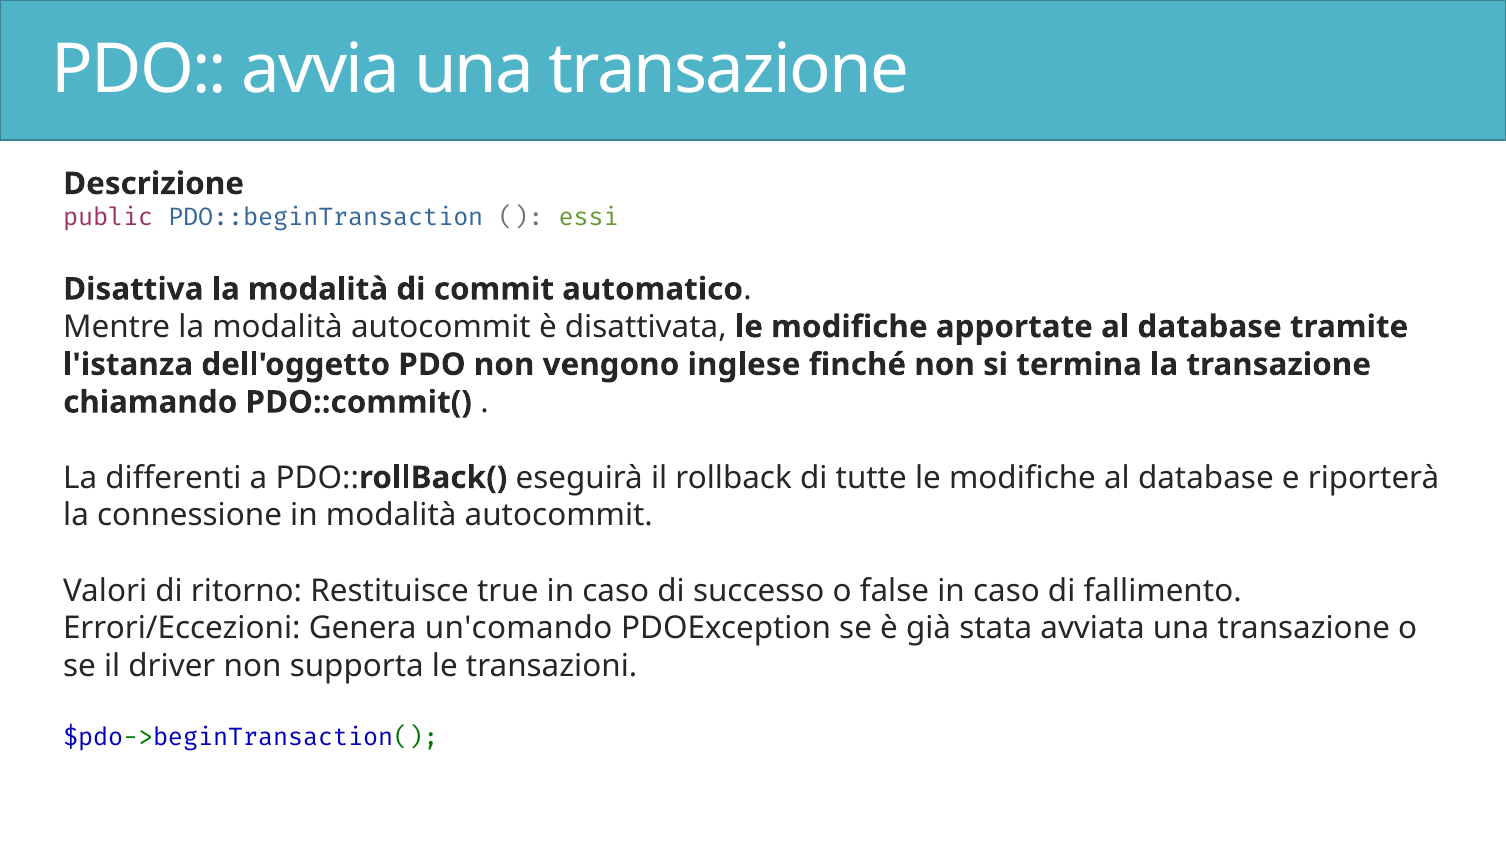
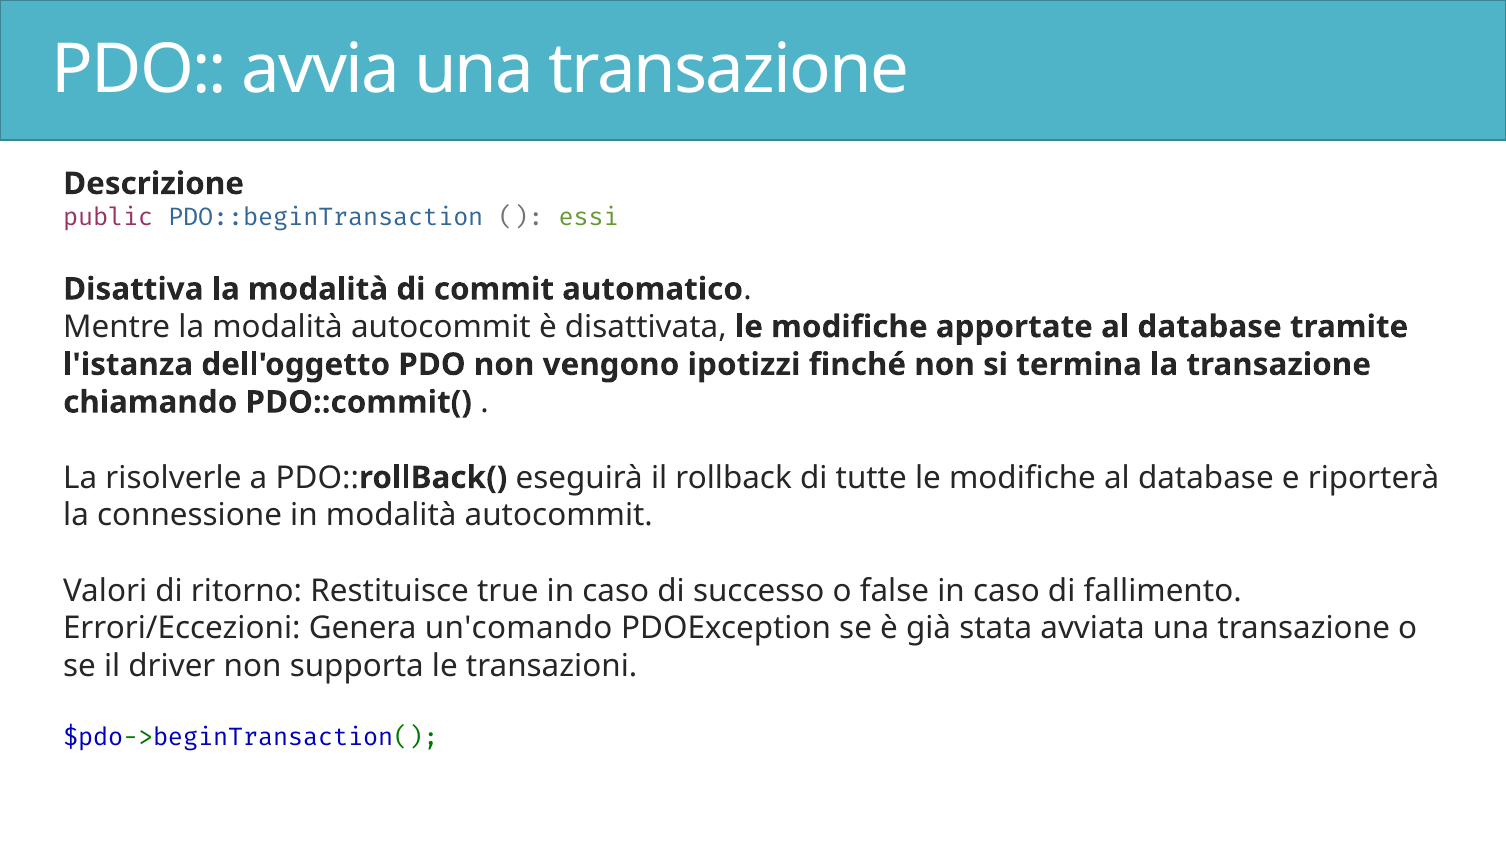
inglese: inglese -> ipotizzi (744, 365)
differenti: differenti -> risolverle (173, 478)
